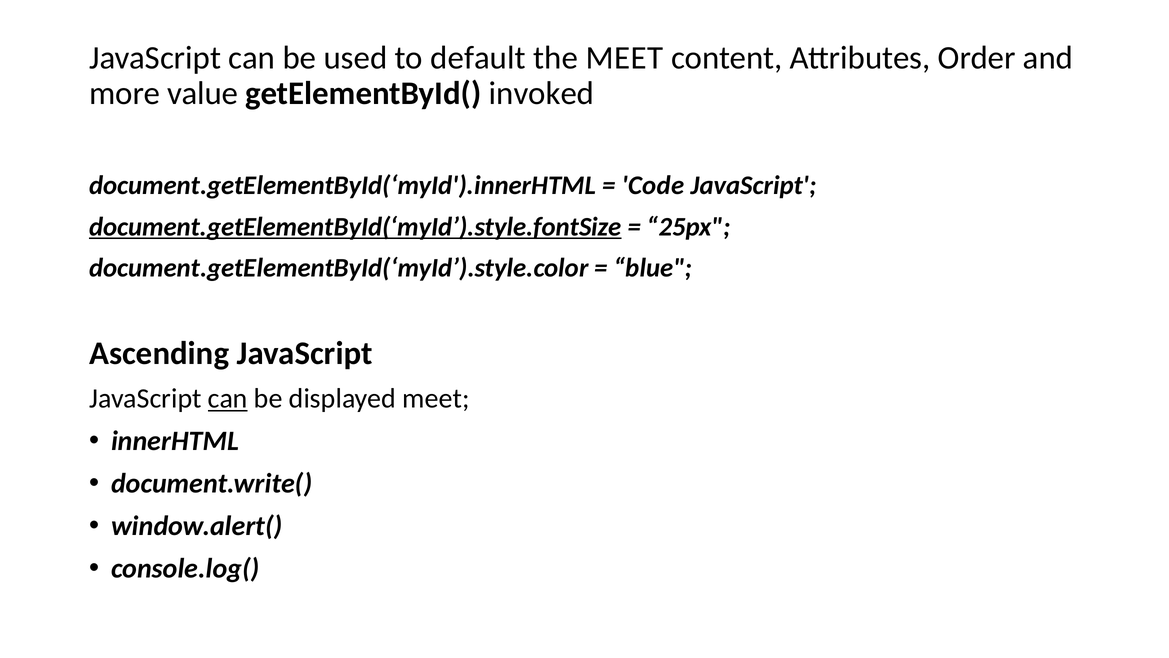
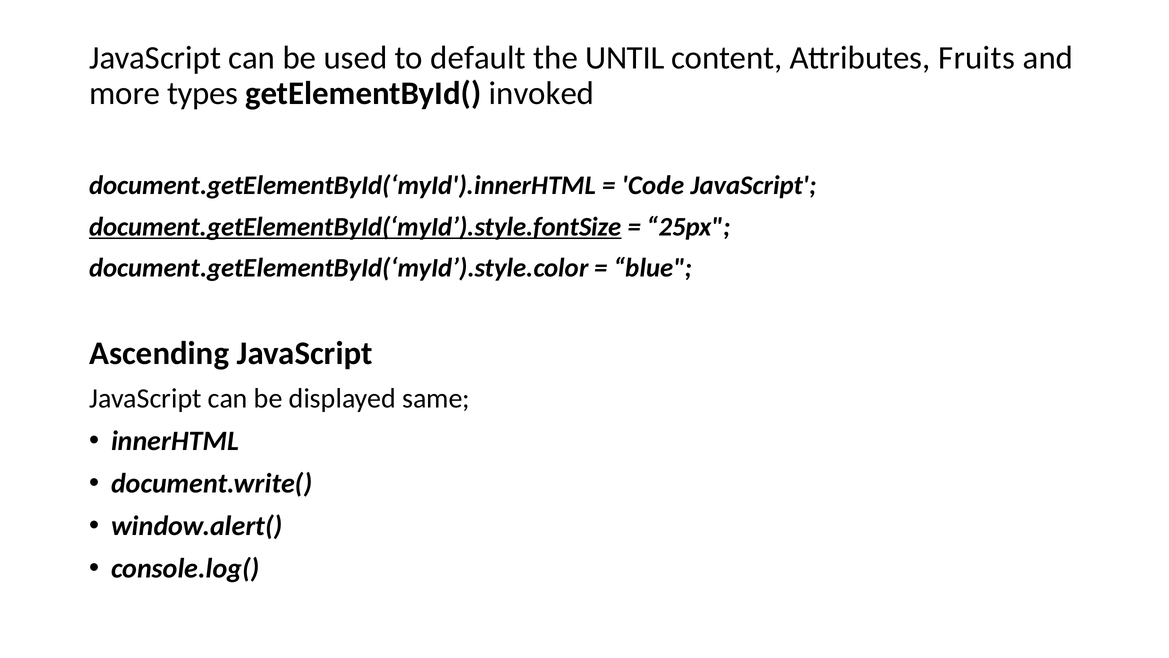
the MEET: MEET -> UNTIL (625, 58)
Order: Order -> Fruits (977, 58)
value: value -> types (203, 93)
can underline: present -> none (228, 398)
displayed meet: meet -> same (436, 398)
